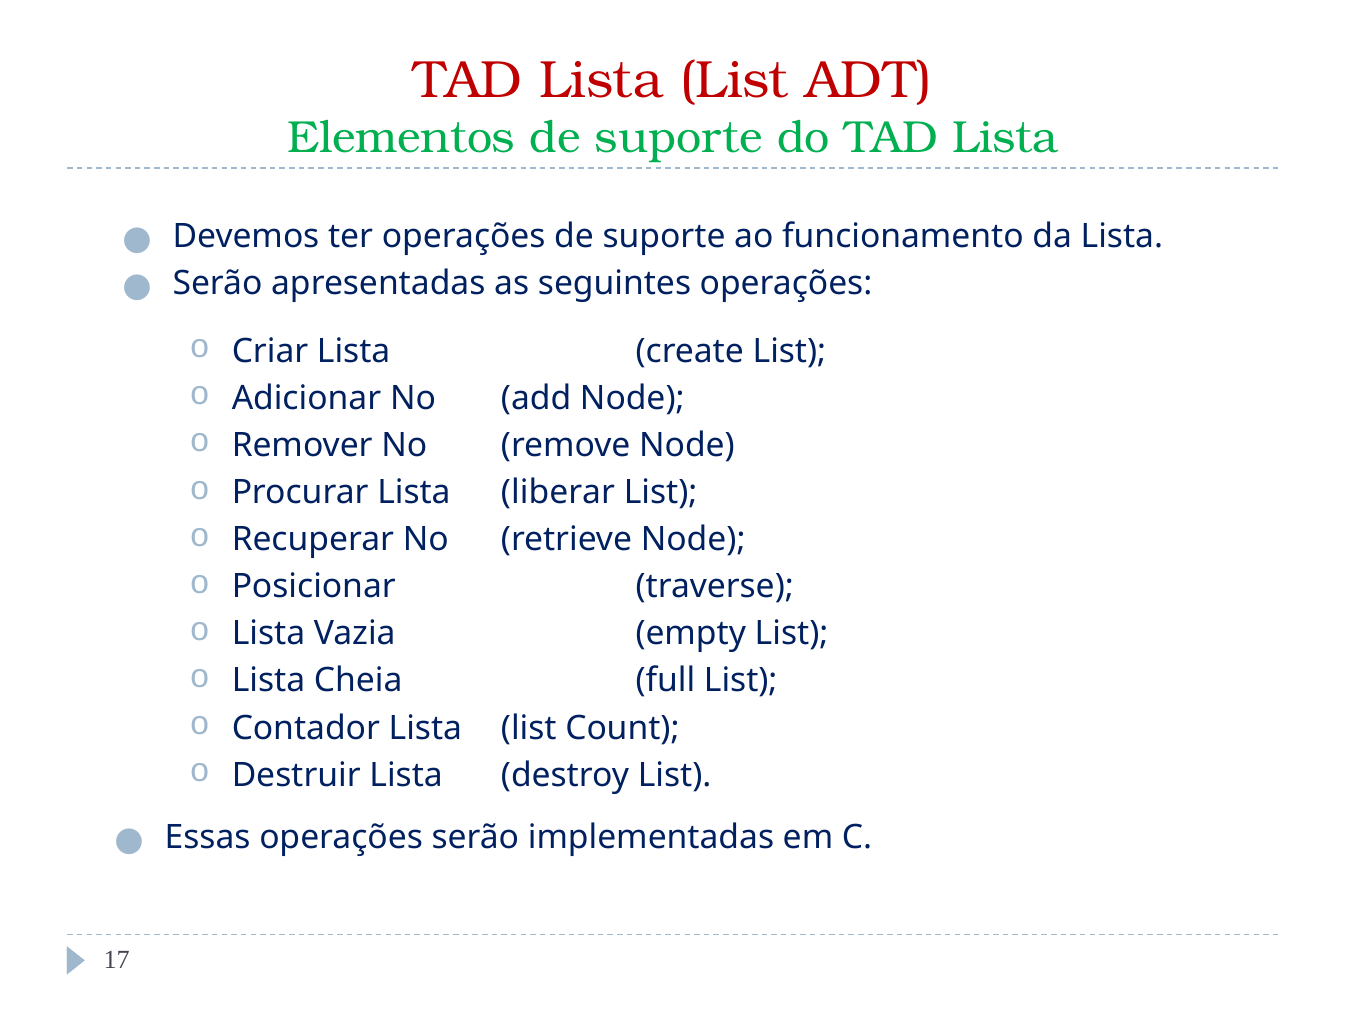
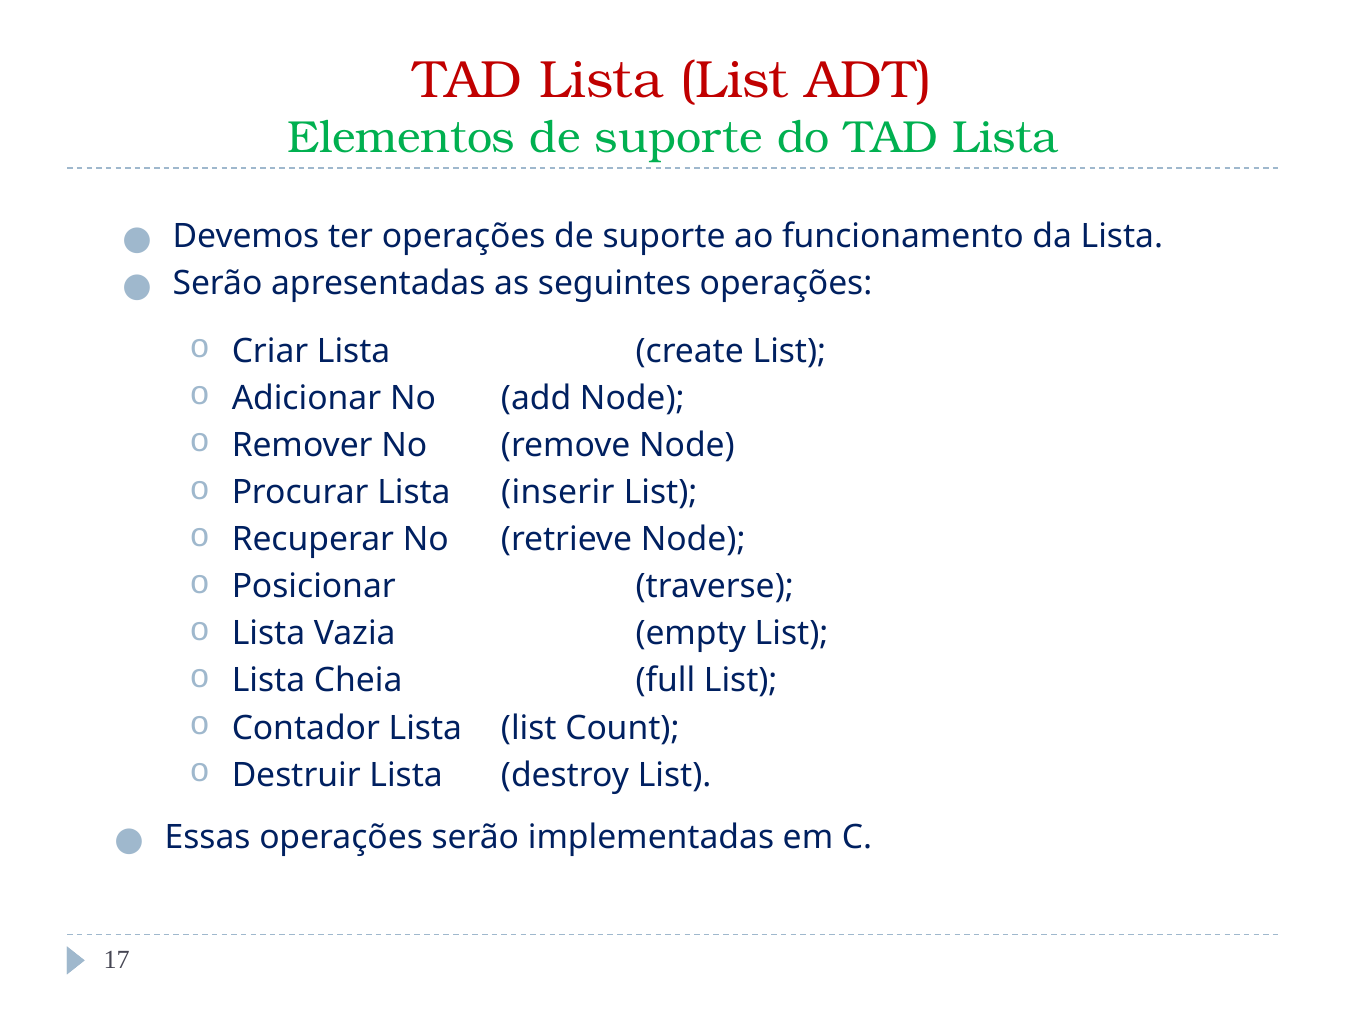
liberar: liberar -> inserir (558, 493)
